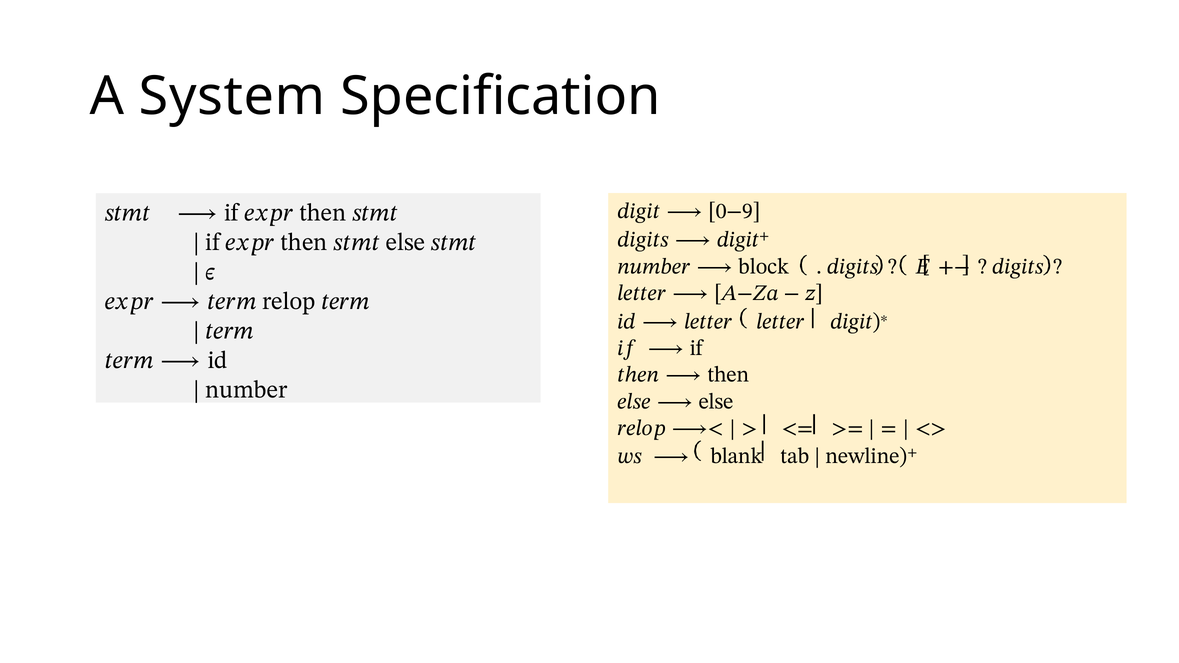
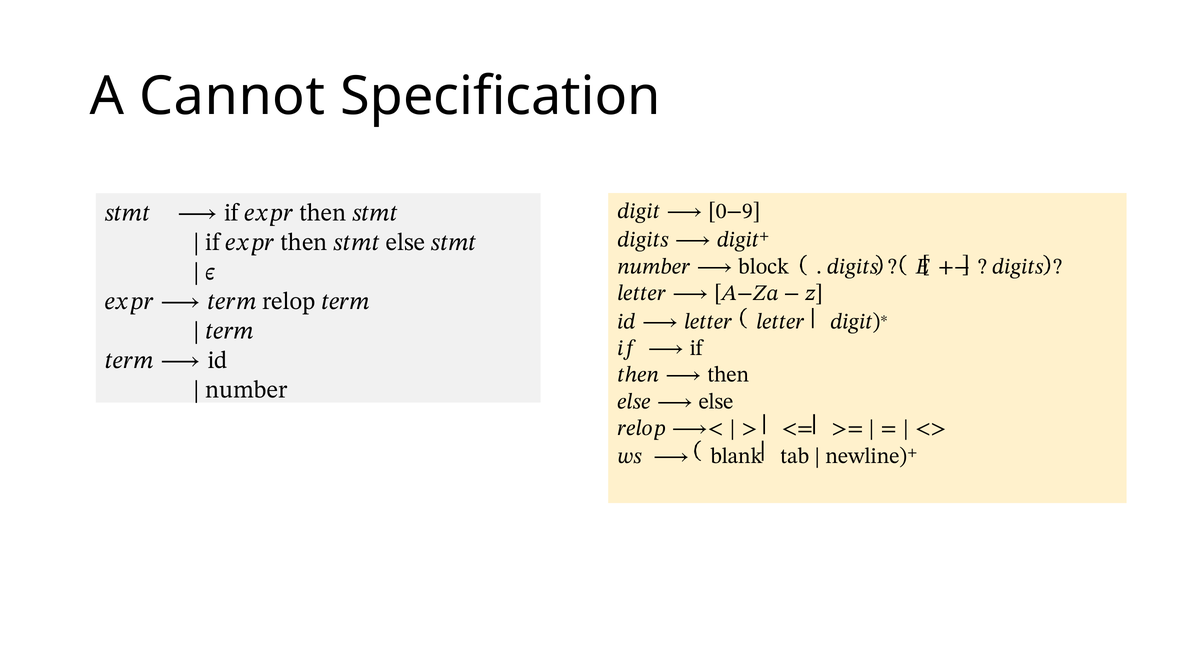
System: System -> Cannot (232, 96)
